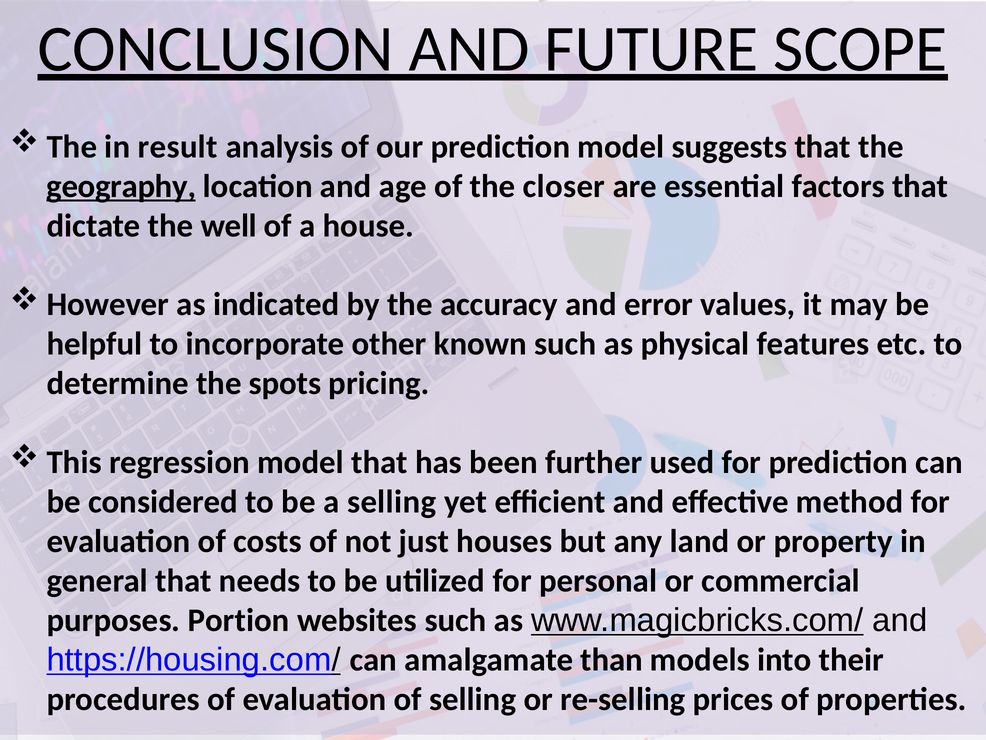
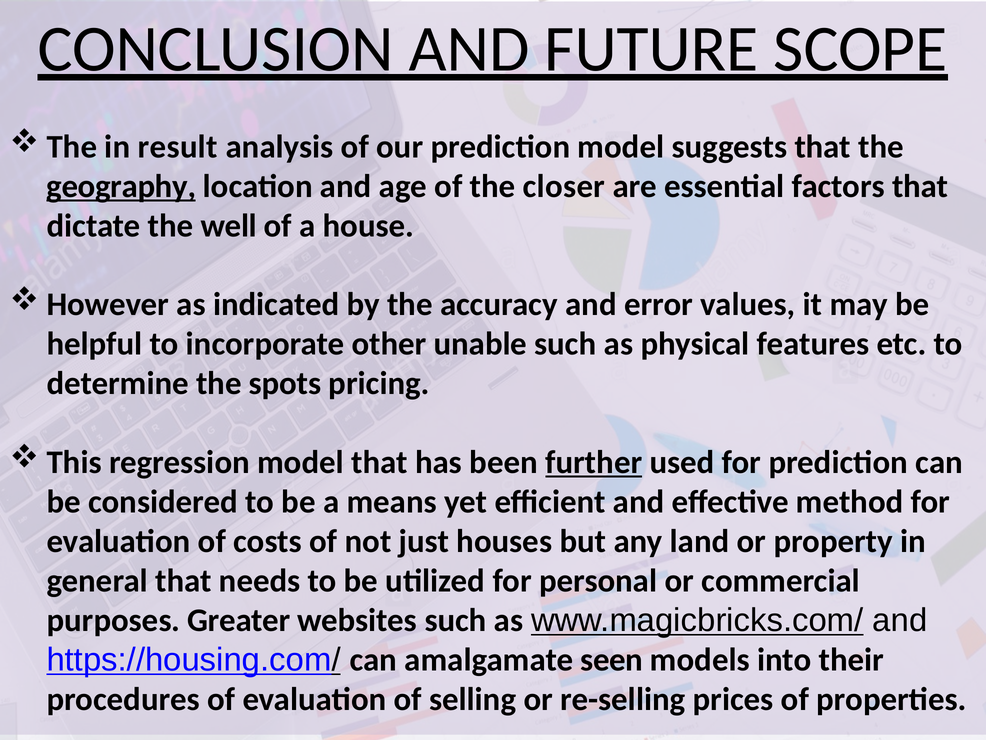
known: known -> unable (480, 344)
further underline: none -> present (594, 462)
a selling: selling -> means (392, 502)
Portion: Portion -> Greater (239, 620)
than: than -> seen (612, 659)
